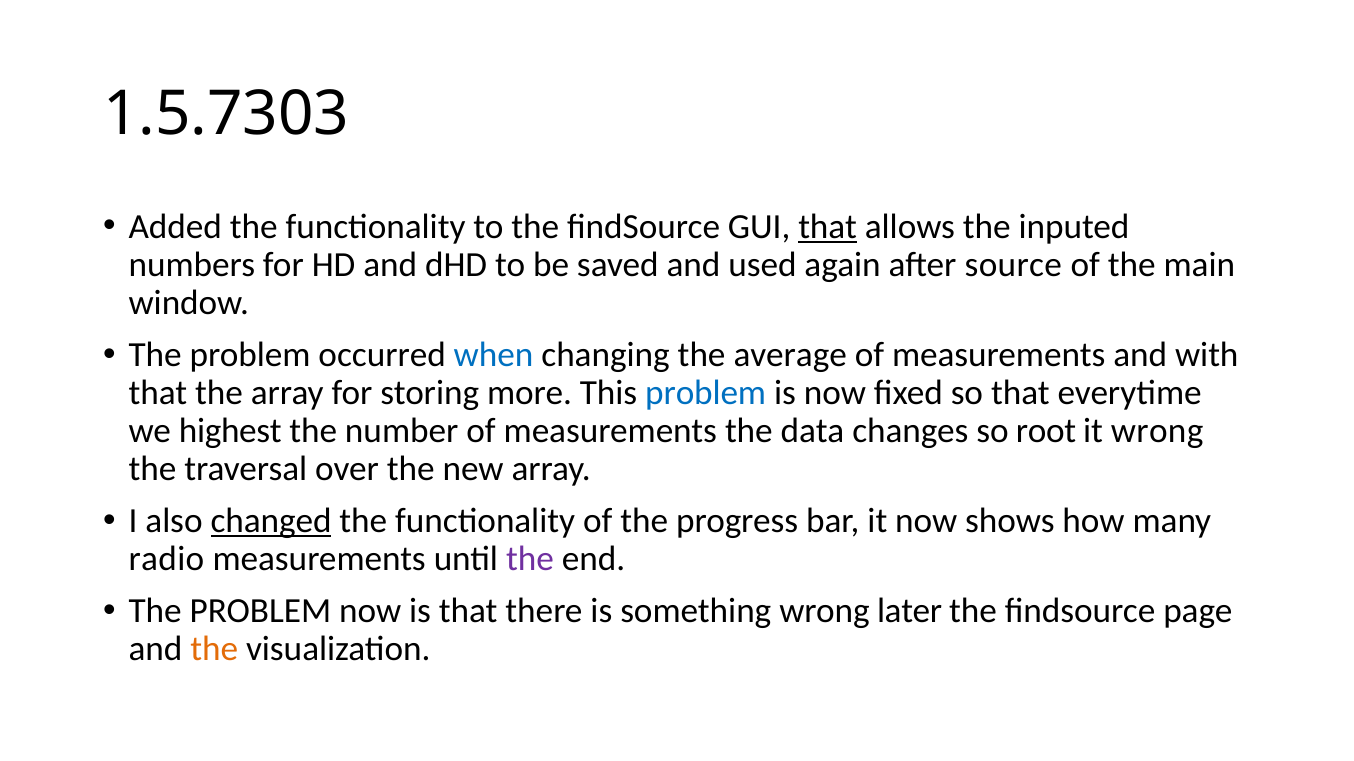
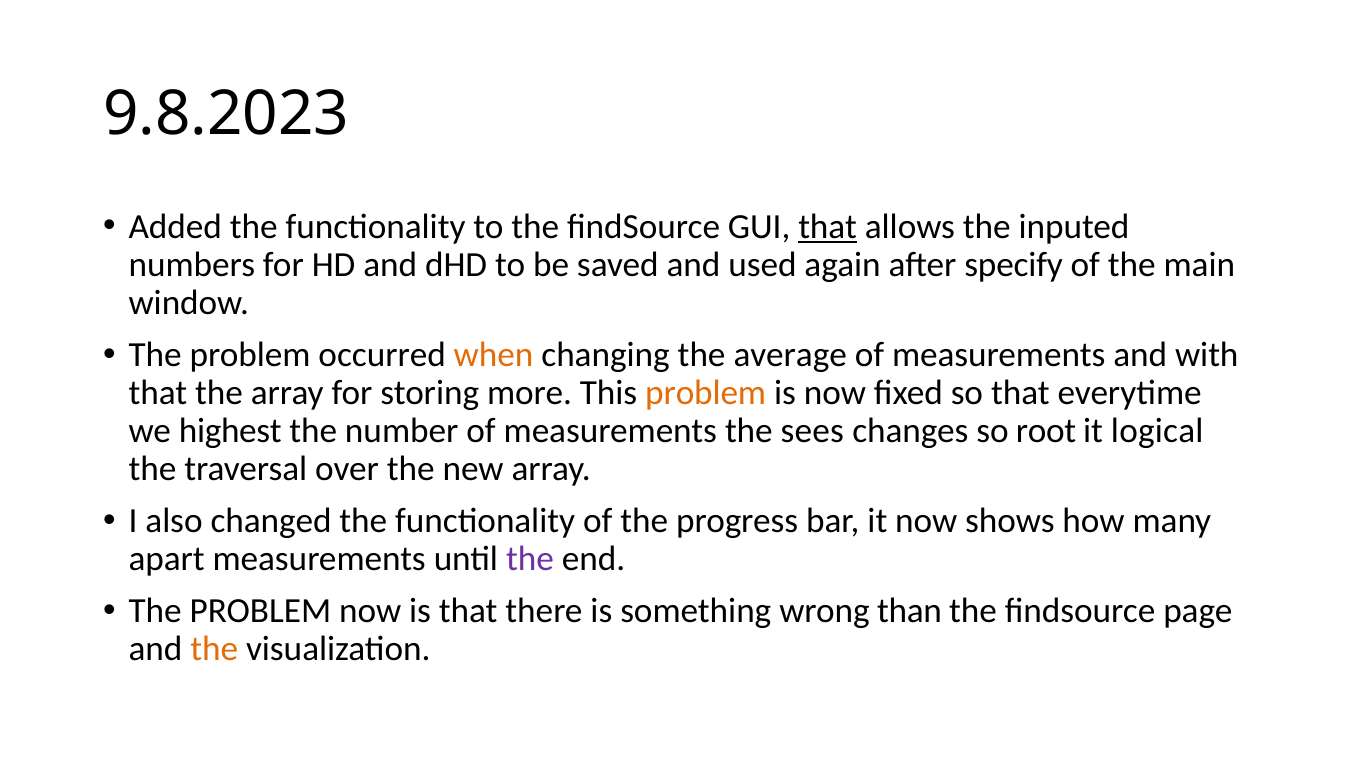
1.5.7303: 1.5.7303 -> 9.8.2023 (226, 114)
source: source -> specify (1014, 265)
when colour: blue -> orange (494, 355)
problem colour: blue -> orange (706, 393)
data: data -> sees (812, 431)
it wrong: wrong -> logical (1157, 431)
changed underline: present -> none (271, 521)
radio: radio -> apart (167, 559)
later: later -> than (910, 612)
